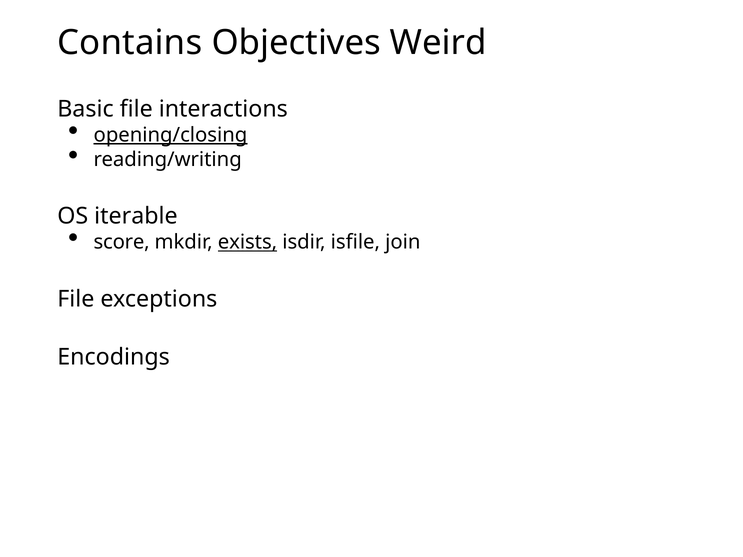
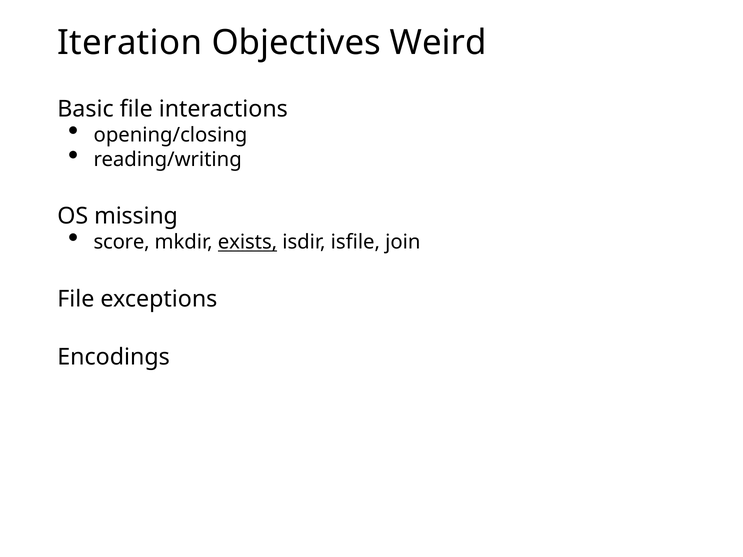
Contains: Contains -> Iteration (130, 43)
opening/closing underline: present -> none (170, 135)
iterable: iterable -> missing (136, 216)
